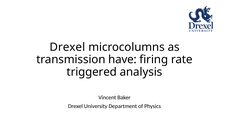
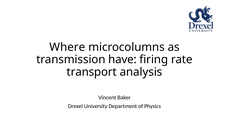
Drexel: Drexel -> Where (67, 47)
triggered: triggered -> transport (92, 72)
